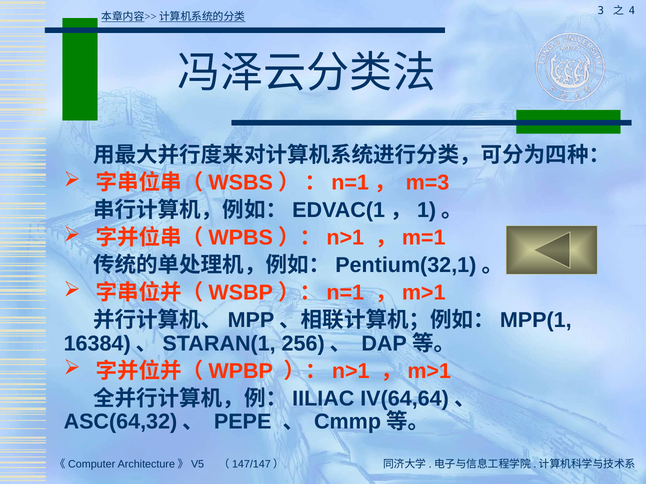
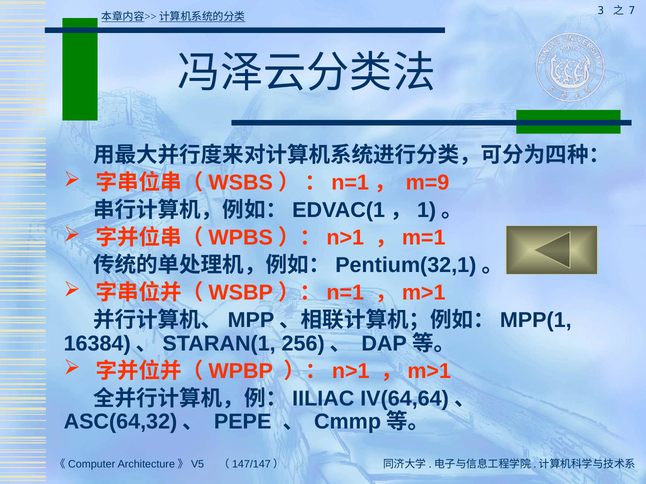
4: 4 -> 7 (632, 10)
m=3: m=3 -> m=9 (427, 183)
